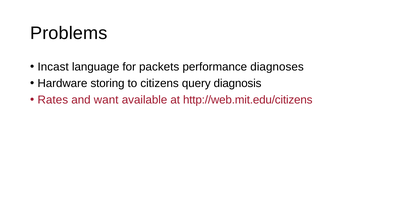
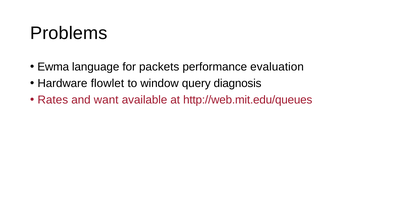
Incast: Incast -> Ewma (53, 67)
diagnoses: diagnoses -> evaluation (277, 67)
storing: storing -> flowlet (107, 83)
citizens: citizens -> window (160, 83)
http://web.mit.edu/citizens: http://web.mit.edu/citizens -> http://web.mit.edu/queues (248, 100)
